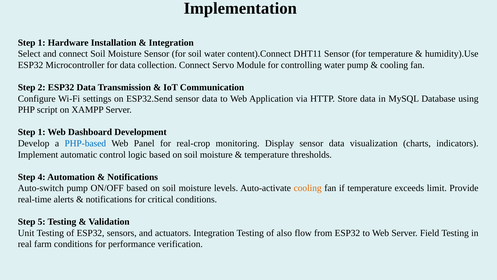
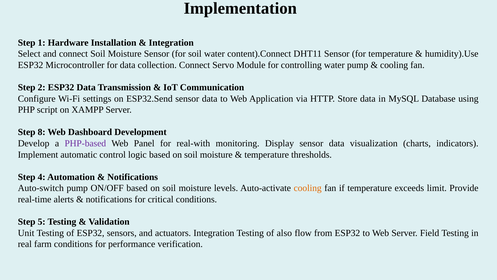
1: 1 -> 8 (42, 132)
PHP-based colour: blue -> purple (85, 143)
real-crop: real-crop -> real-with (193, 143)
